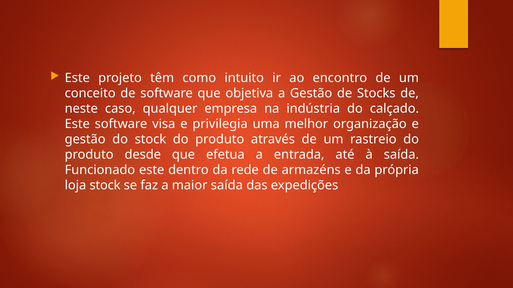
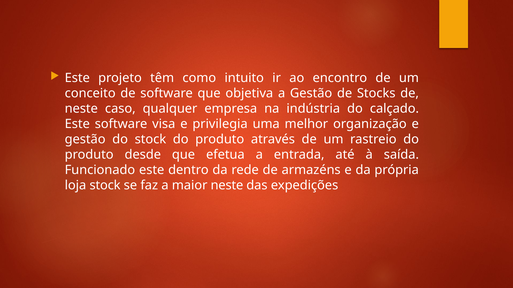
maior saída: saída -> neste (227, 186)
